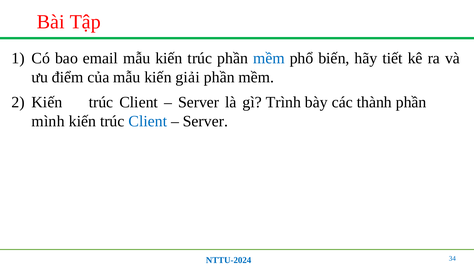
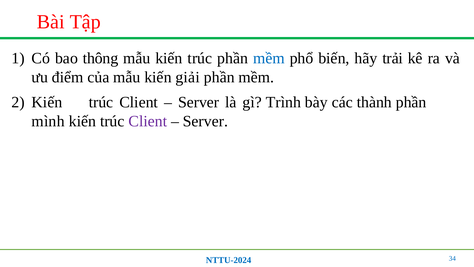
email: email -> thông (101, 58)
tiết: tiết -> trải (393, 58)
Client colour: blue -> purple (148, 121)
